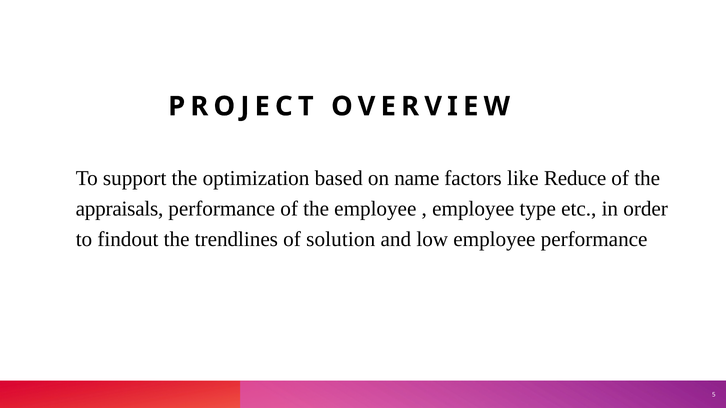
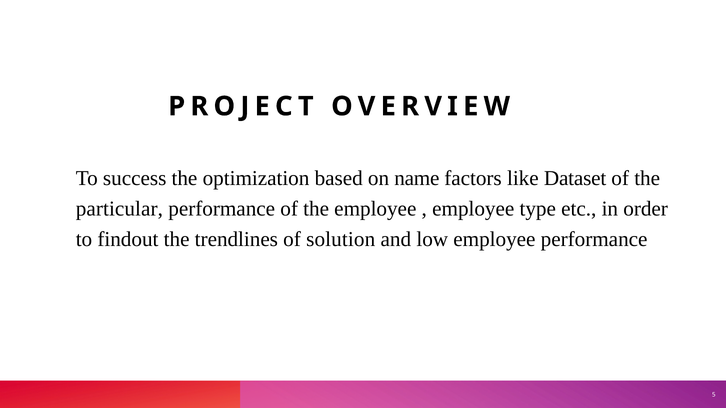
support: support -> success (135, 179)
Reduce: Reduce -> Dataset (575, 179)
appraisals: appraisals -> particular (119, 209)
